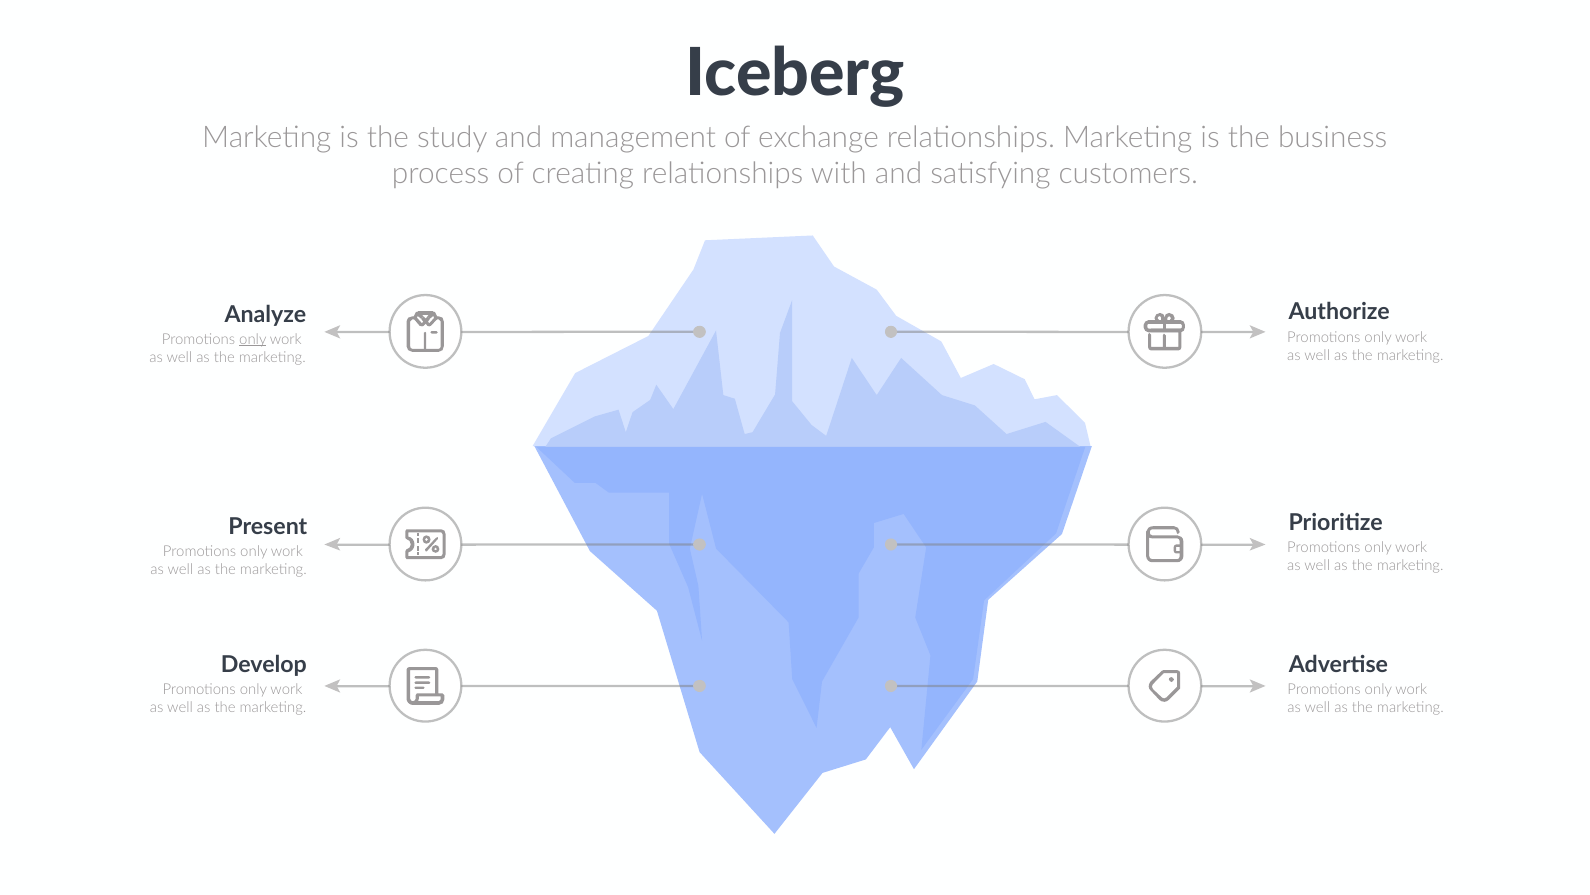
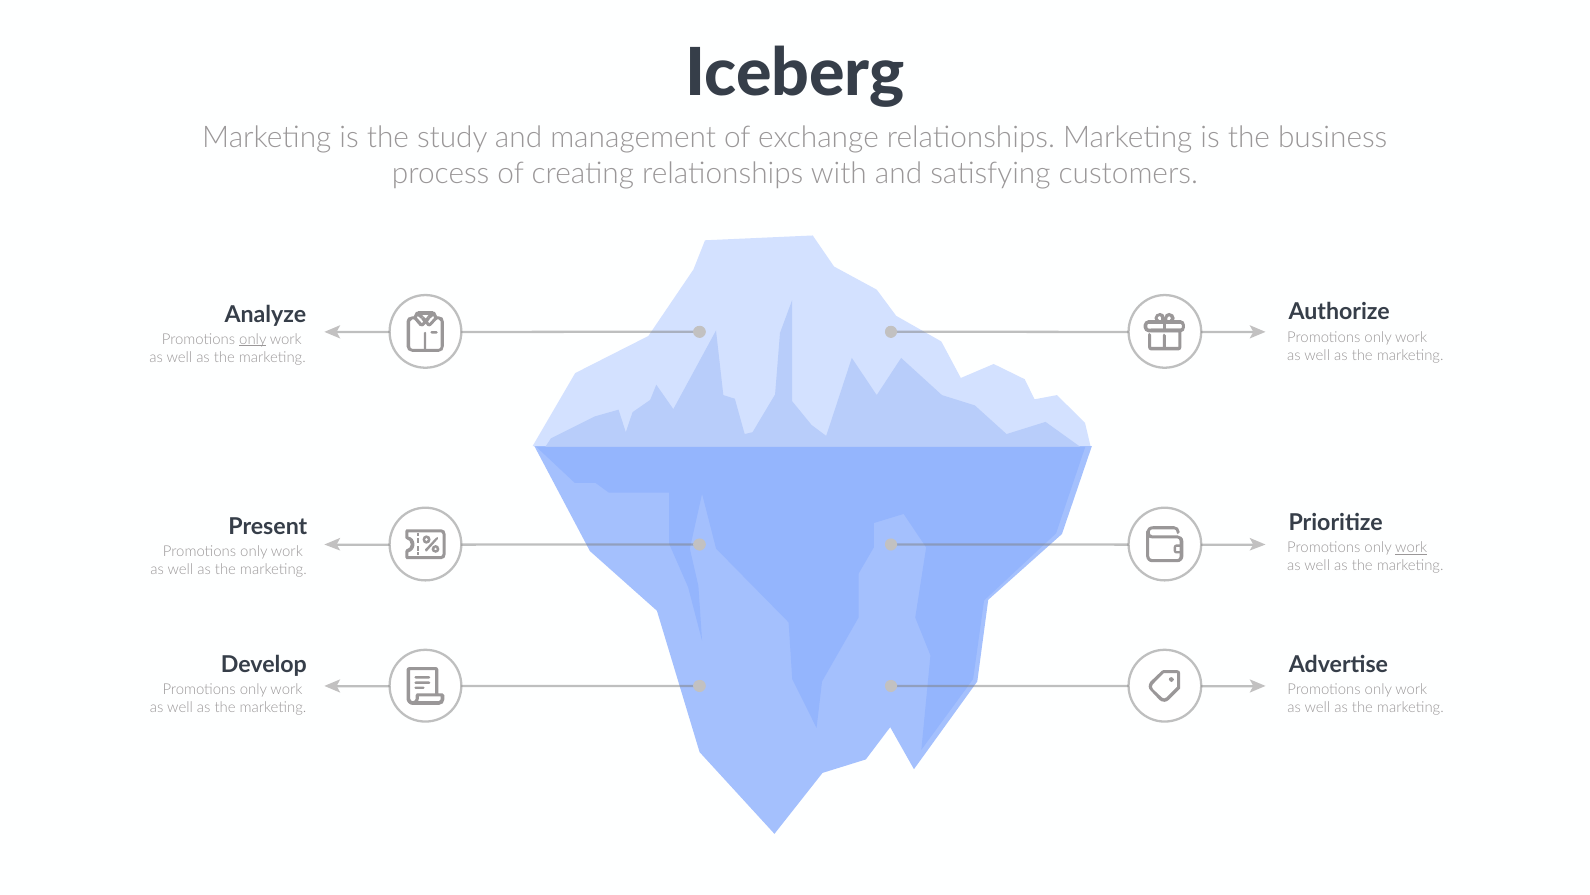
work underline: none -> present (1411, 548)
